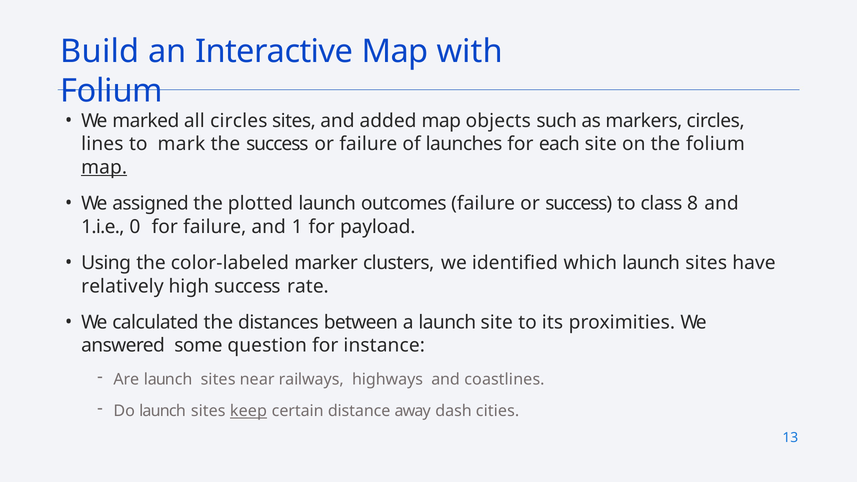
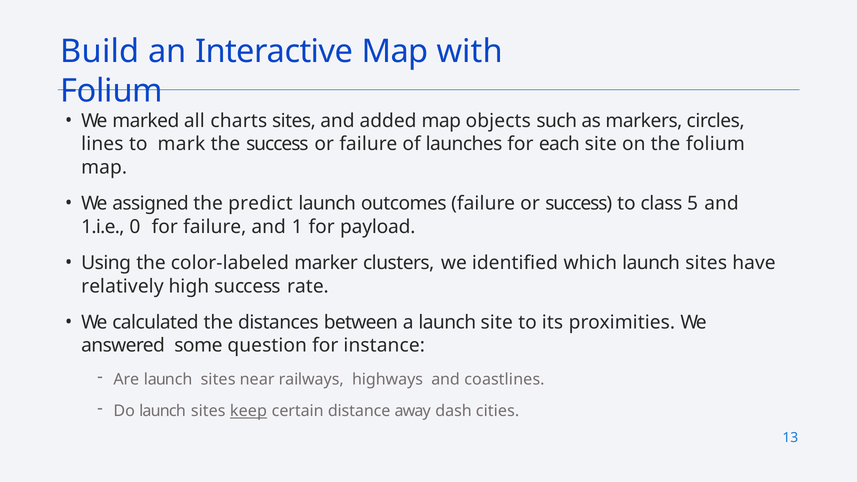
all circles: circles -> charts (239, 121)
map underline: present -> none (104, 167)
plotted: plotted -> predict (260, 203)
8: 8 -> 5 (693, 203)
